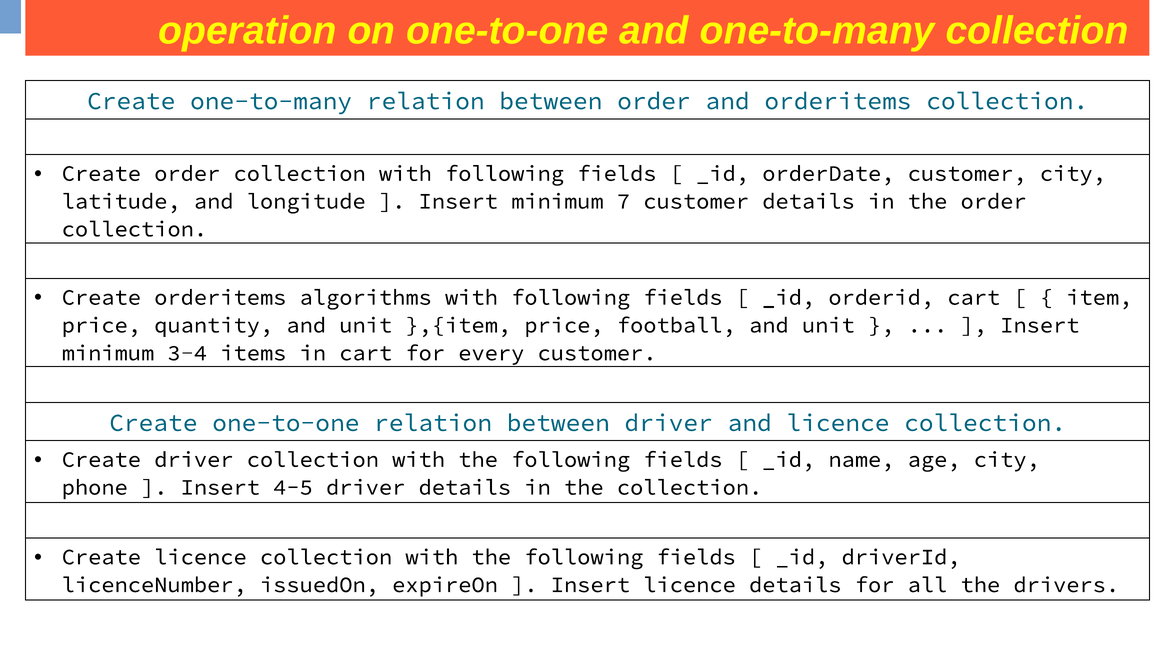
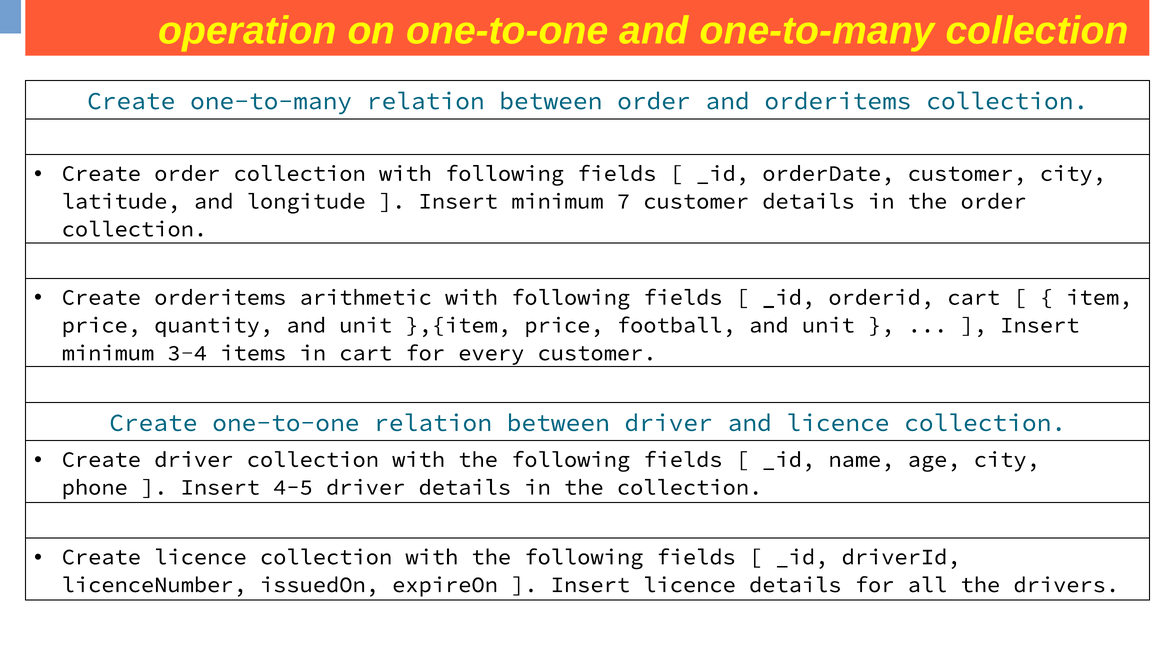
algorithms: algorithms -> arithmetic (366, 297)
